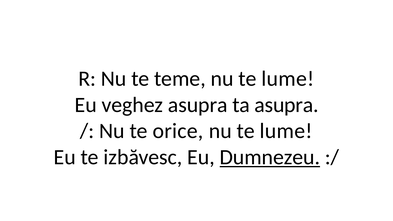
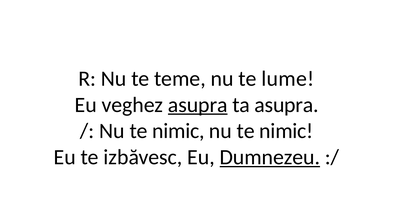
asupra underline: none -> present (198, 105)
orice: orice -> nimic (178, 131)
lume: lume -> nimic (286, 131)
